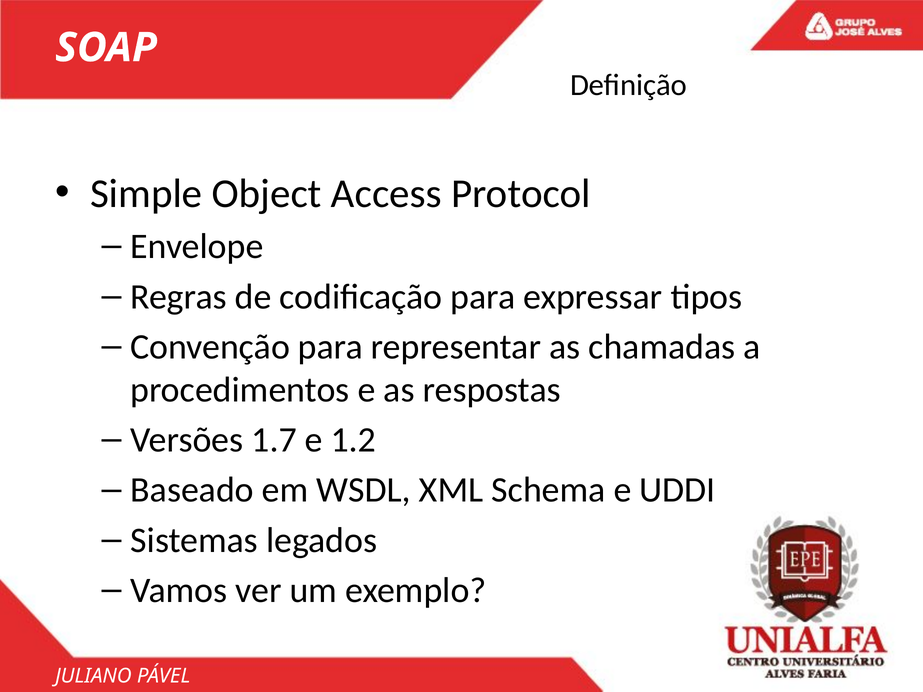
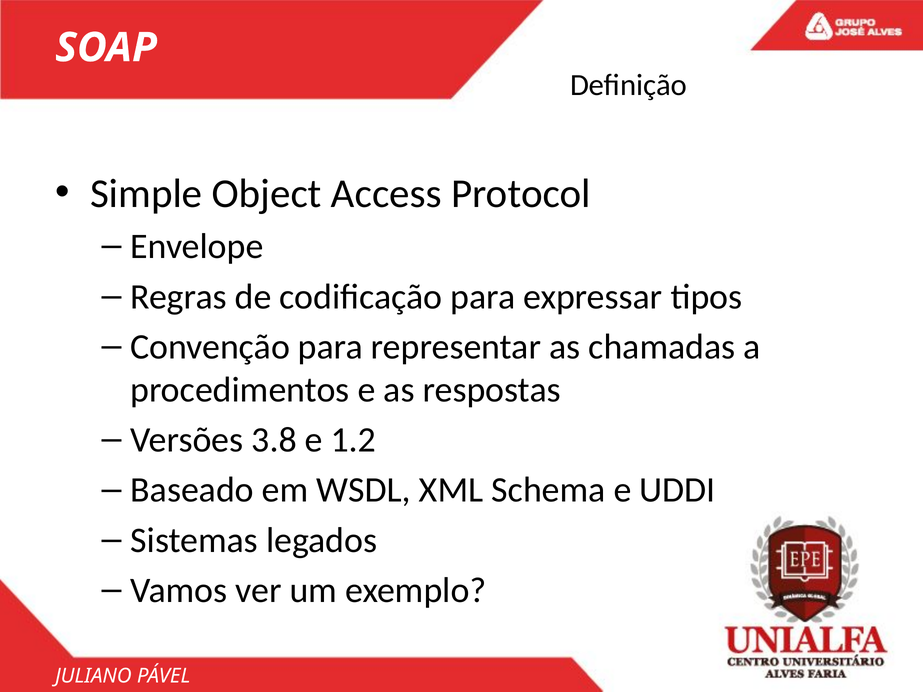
1.7: 1.7 -> 3.8 (274, 440)
